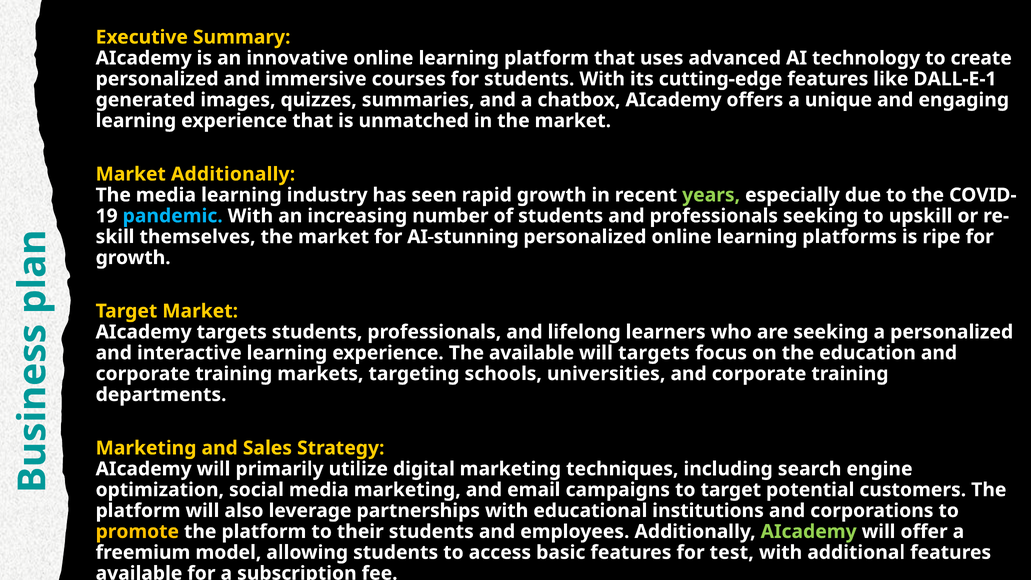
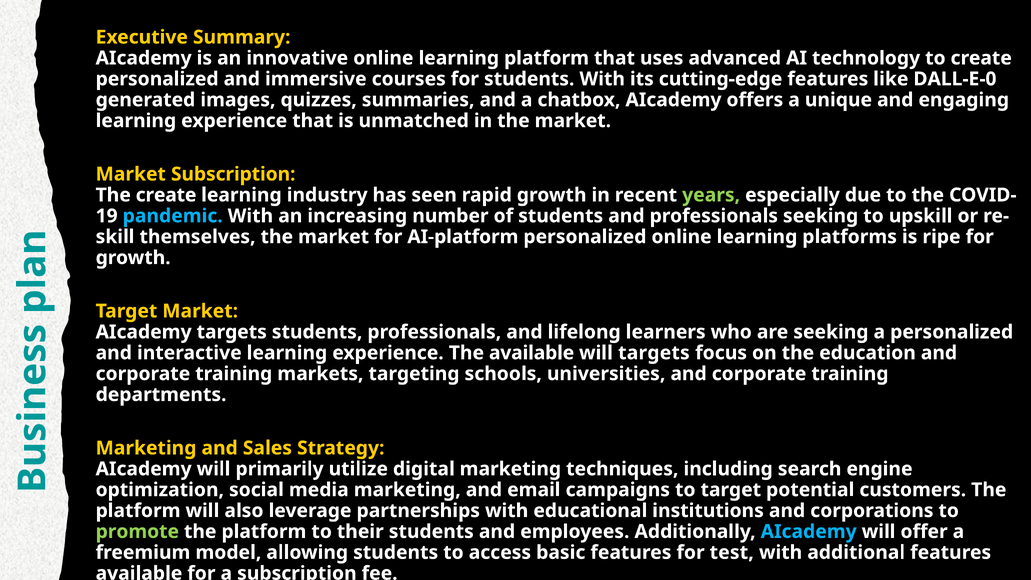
DALL-E-1: DALL-E-1 -> DALL-E-0 (955, 79)
Market Additionally: Additionally -> Subscription (233, 174)
The media: media -> create (166, 195)
AI-stunning: AI-stunning -> AI-platform (463, 237)
promote colour: yellow -> light green (137, 532)
AIcademy colour: light green -> light blue (809, 532)
